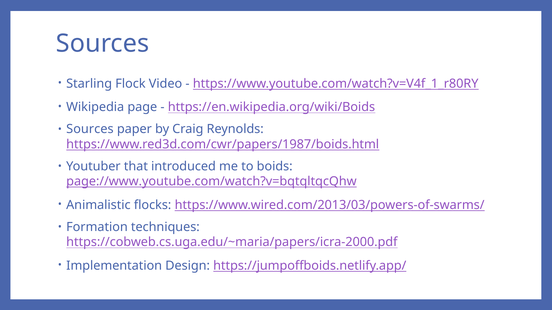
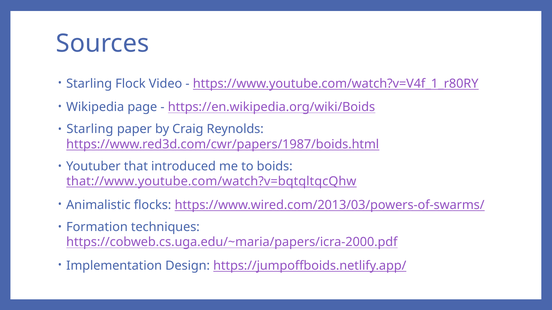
Sources: Sources -> Starling (90, 129)
page://www.youtube.com/watch?v=bqtqltqcQhw: page://www.youtube.com/watch?v=bqtqltqcQhw -> that://www.youtube.com/watch?v=bqtqltqcQhw (211, 182)
